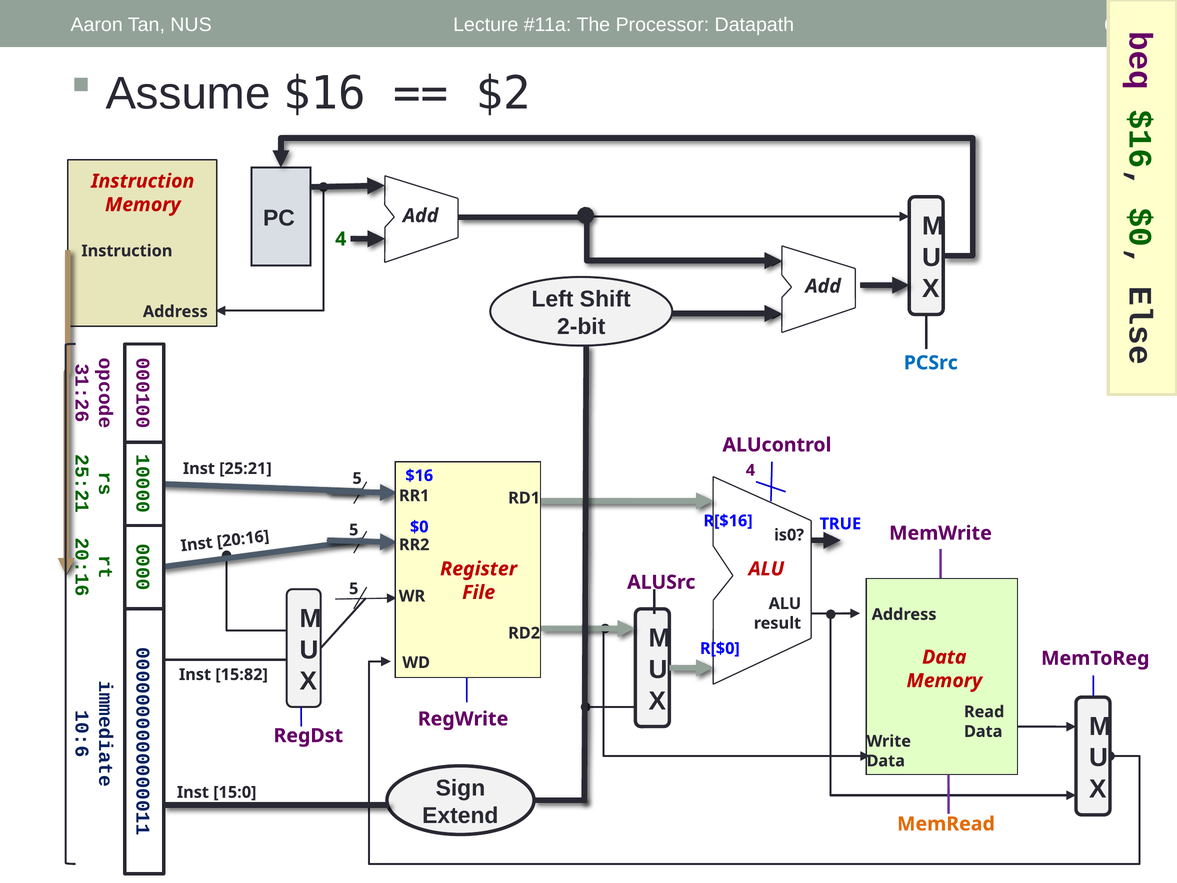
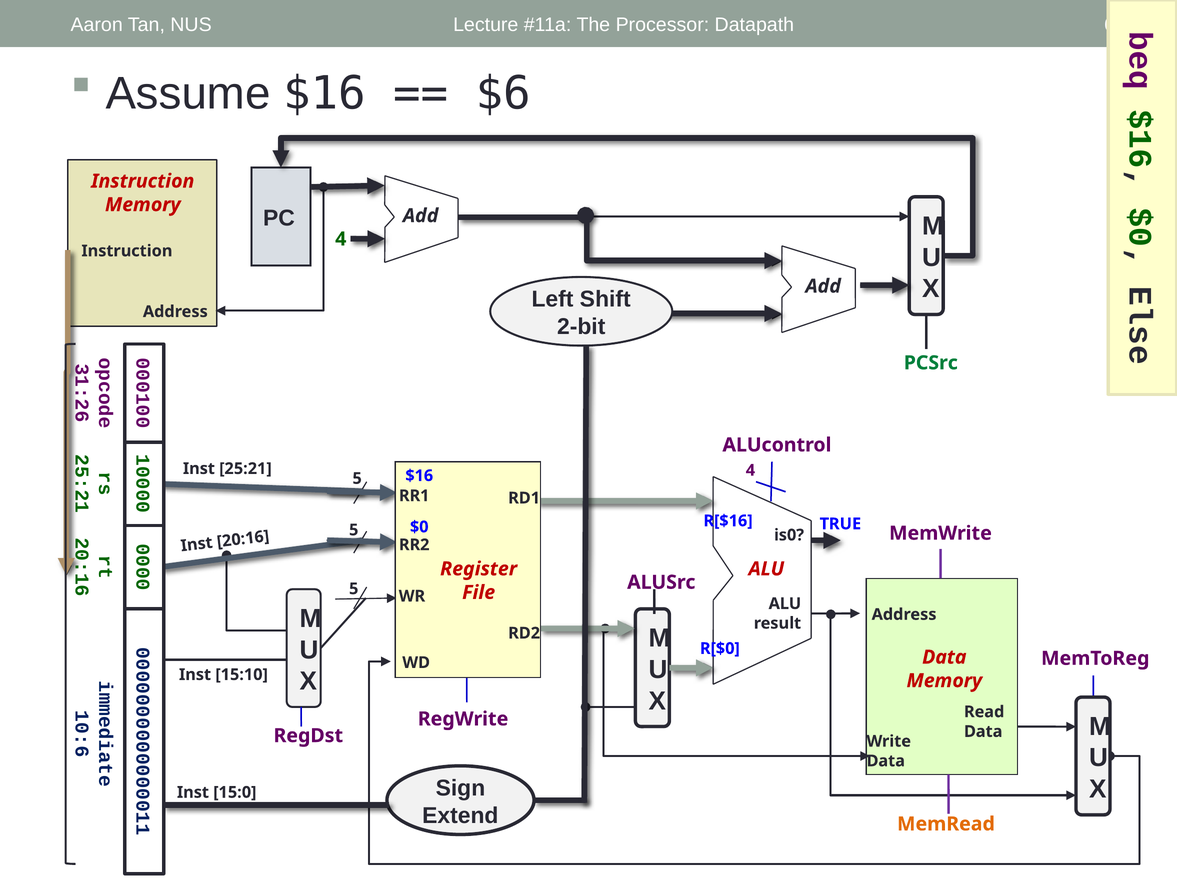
$2: $2 -> $6 (503, 93)
PCSrc colour: blue -> green (931, 363)
15:82: 15:82 -> 15:10 (242, 674)
